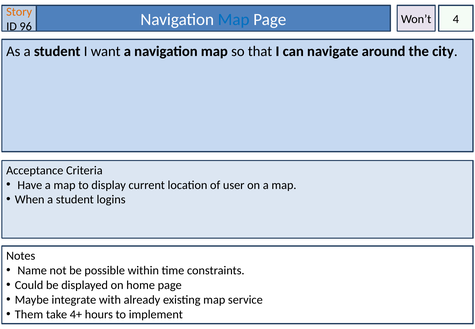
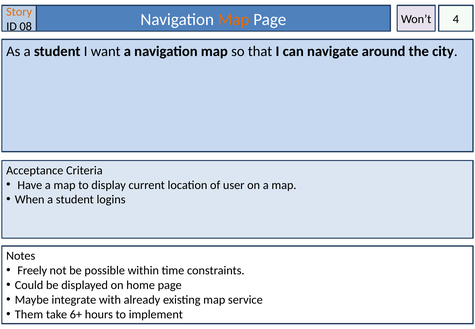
96: 96 -> 08 (26, 26)
Map colour: blue -> orange (234, 19)
Name: Name -> Freely (32, 270)
4+: 4+ -> 6+ (76, 314)
